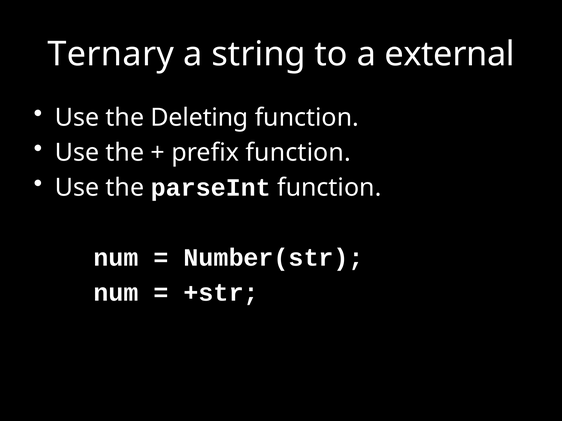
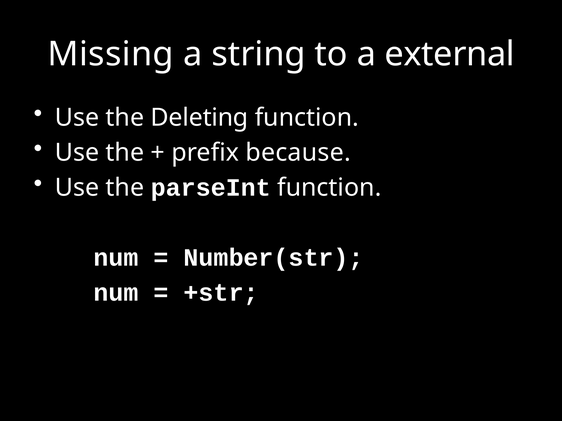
Ternary: Ternary -> Missing (111, 54)
prefix function: function -> because (298, 153)
